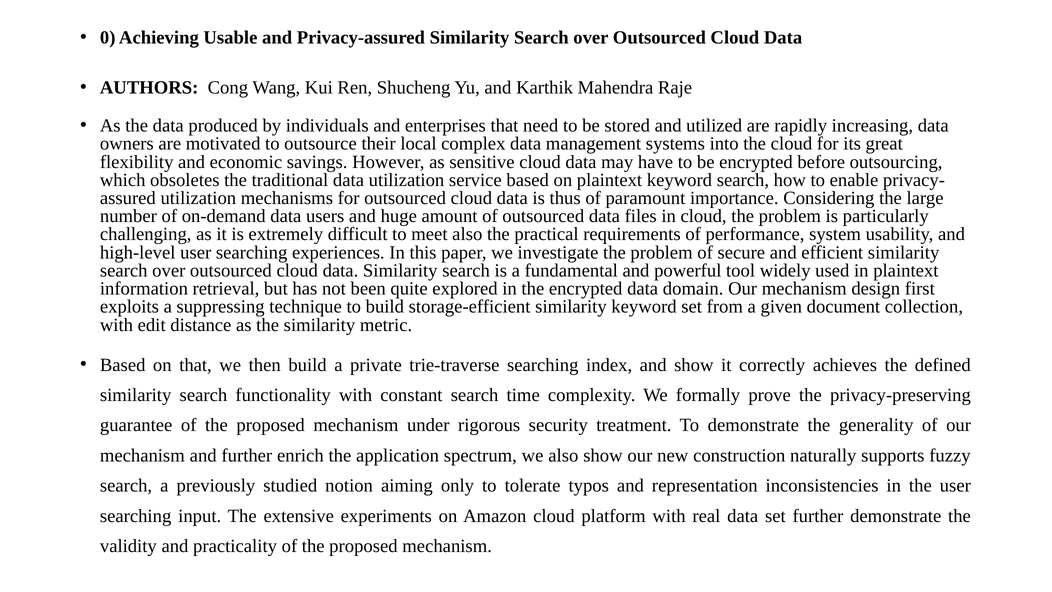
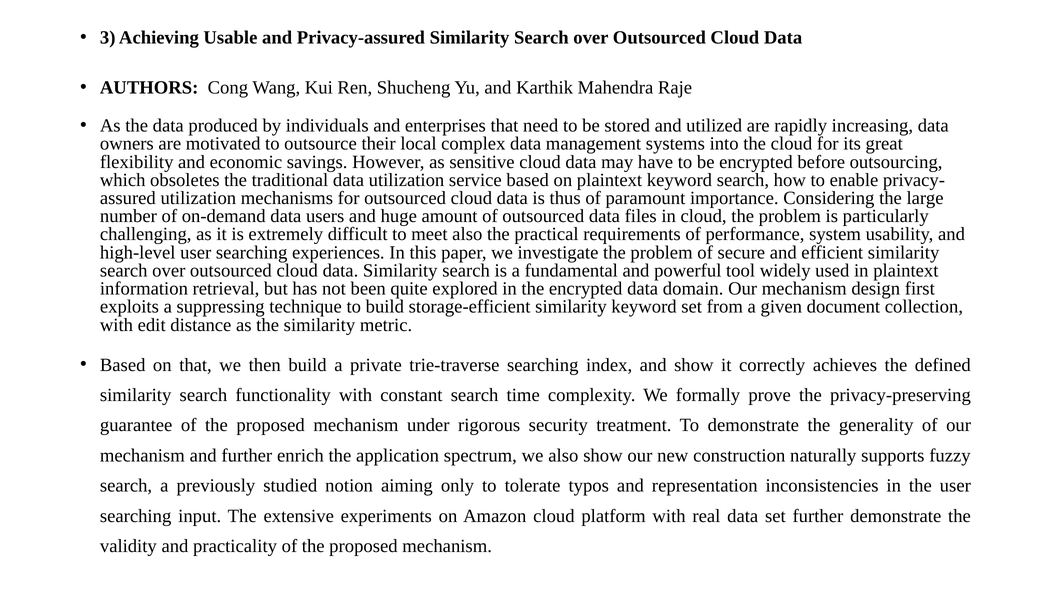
0: 0 -> 3 (108, 38)
